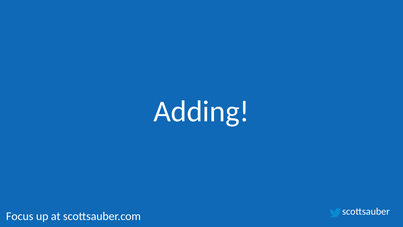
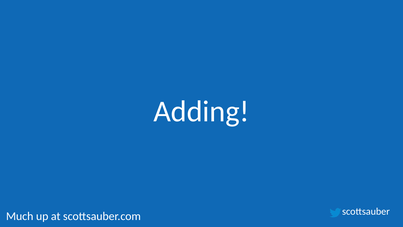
Focus: Focus -> Much (20, 216)
